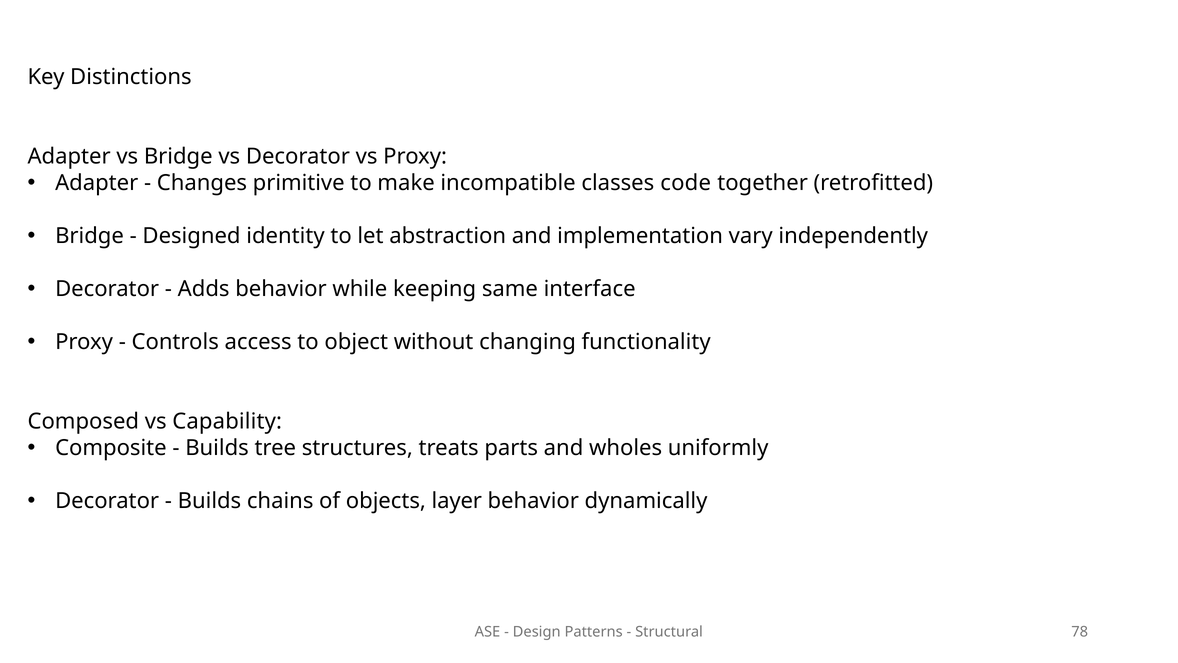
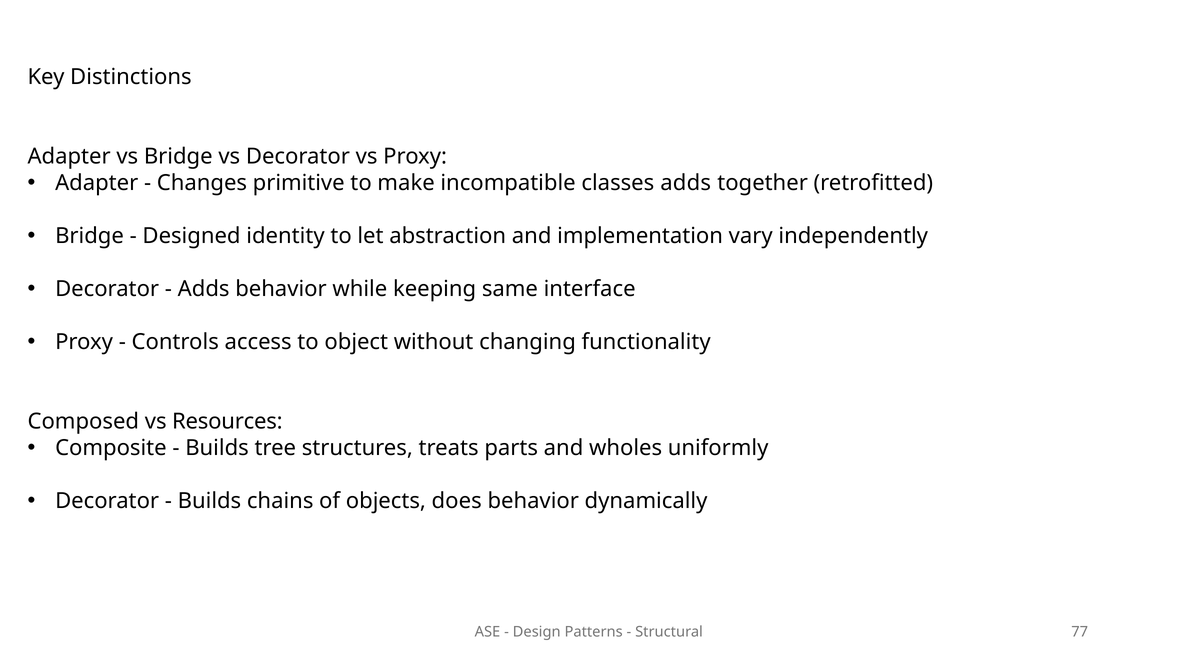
classes code: code -> adds (686, 183)
Capability: Capability -> Resources (227, 421)
layer: layer -> does (457, 501)
78: 78 -> 77 (1080, 632)
